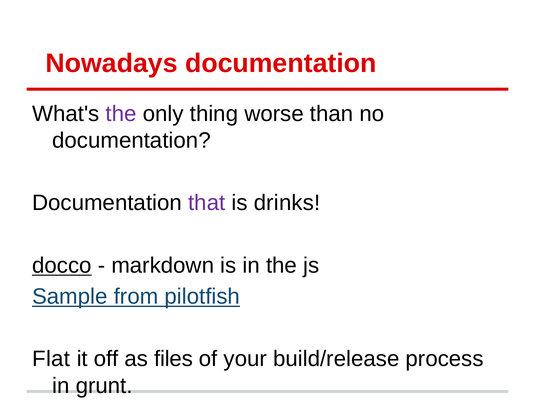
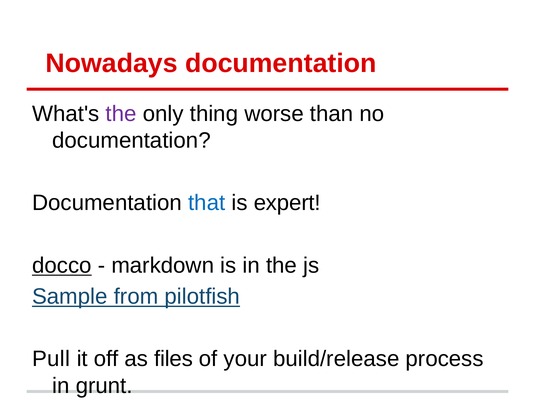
that colour: purple -> blue (207, 203)
drinks: drinks -> expert (287, 203)
Flat: Flat -> Pull (51, 359)
